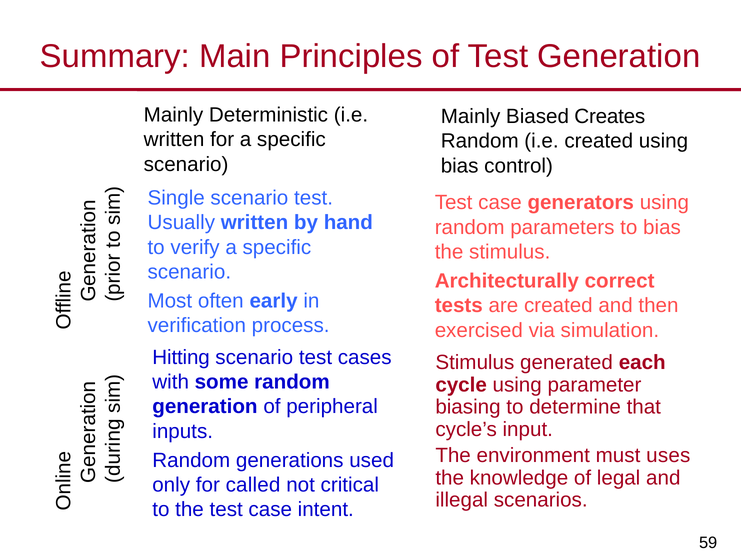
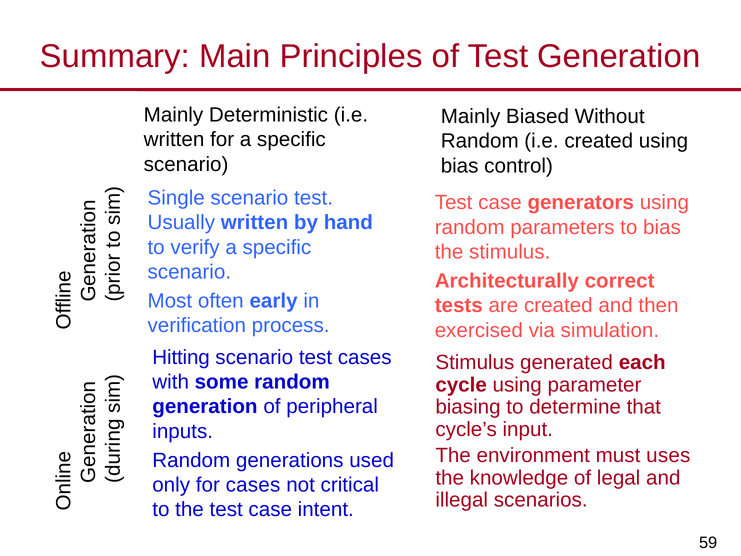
Creates: Creates -> Without (610, 116)
for called: called -> cases (253, 485)
